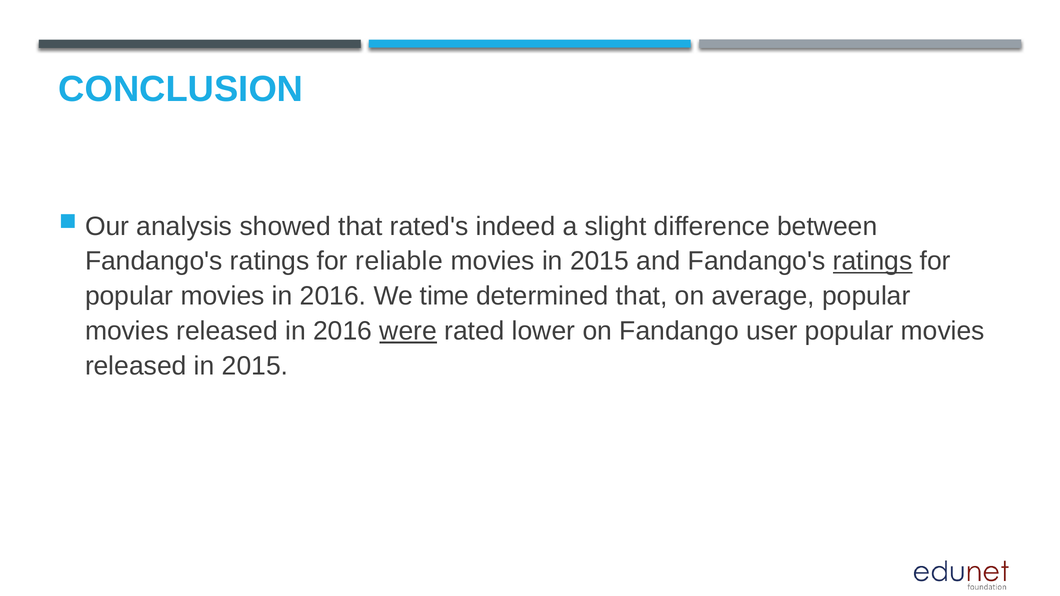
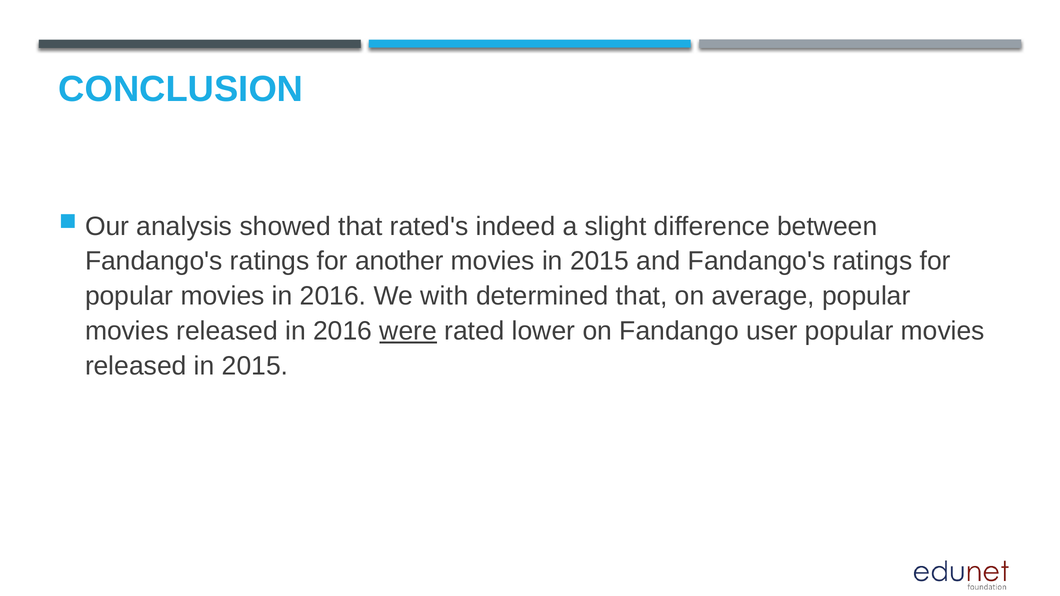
reliable: reliable -> another (399, 261)
ratings underline: present -> none (873, 261)
time: time -> with (444, 296)
